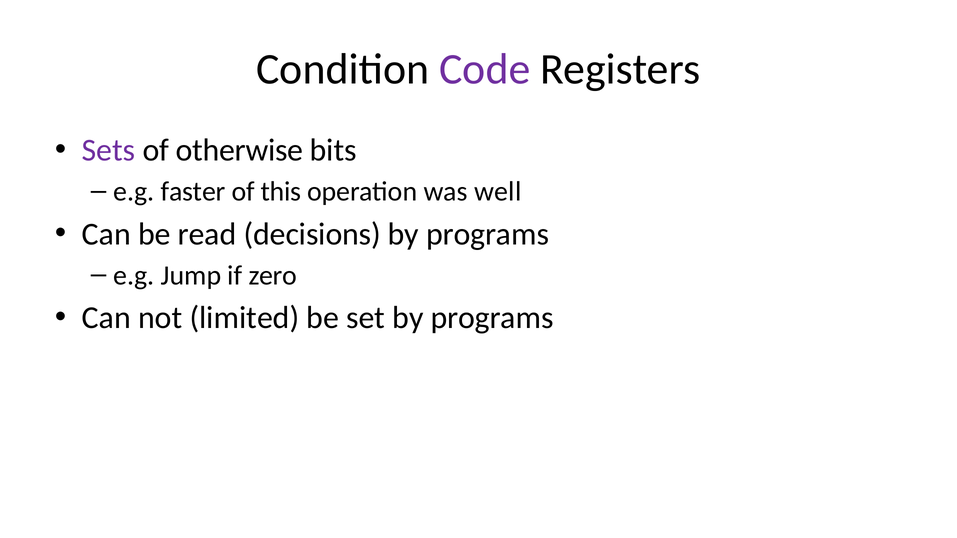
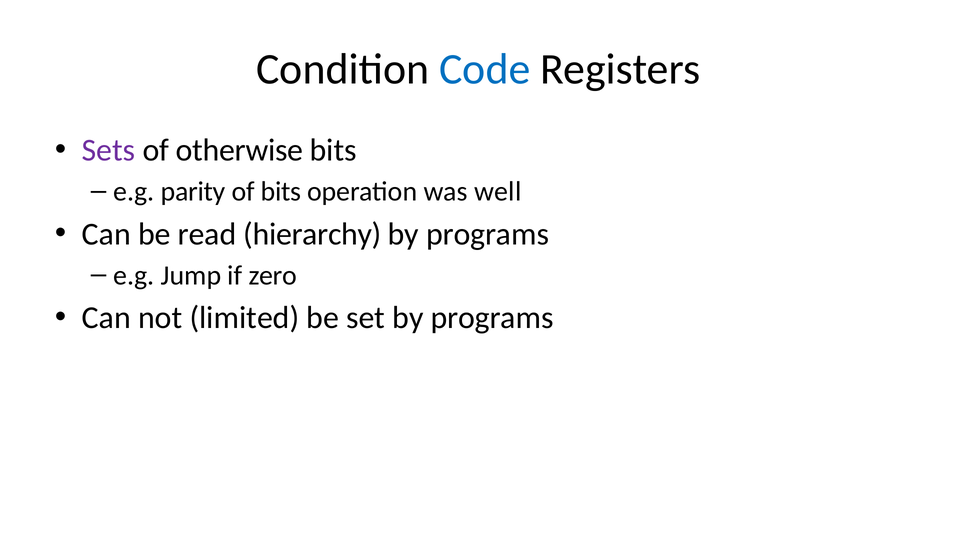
Code colour: purple -> blue (485, 69)
faster: faster -> parity (193, 192)
of this: this -> bits (281, 192)
decisions: decisions -> hierarchy (312, 234)
